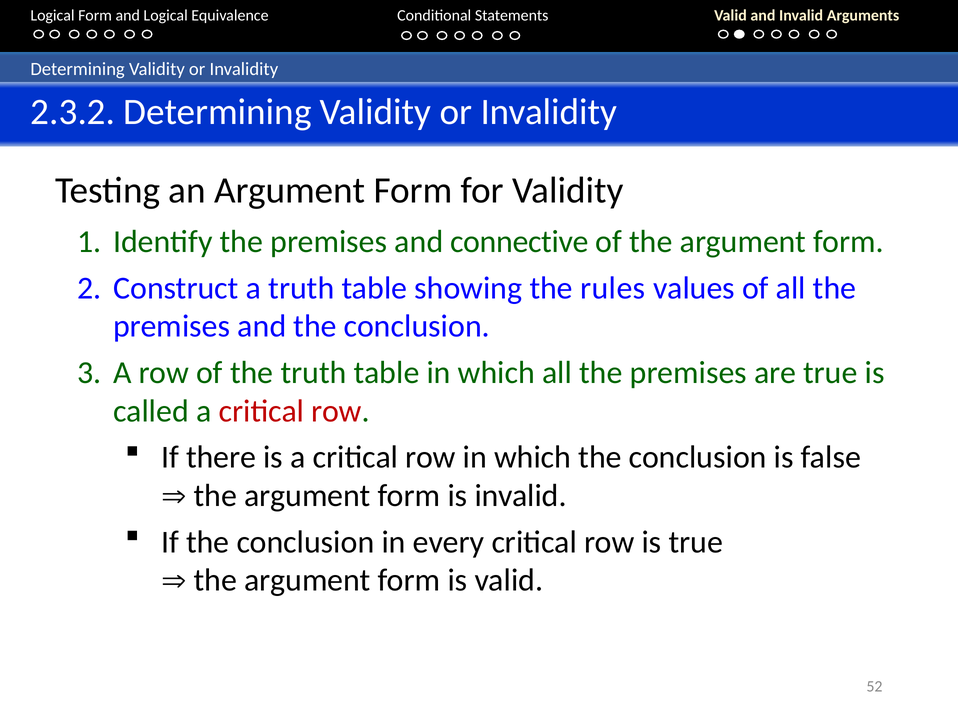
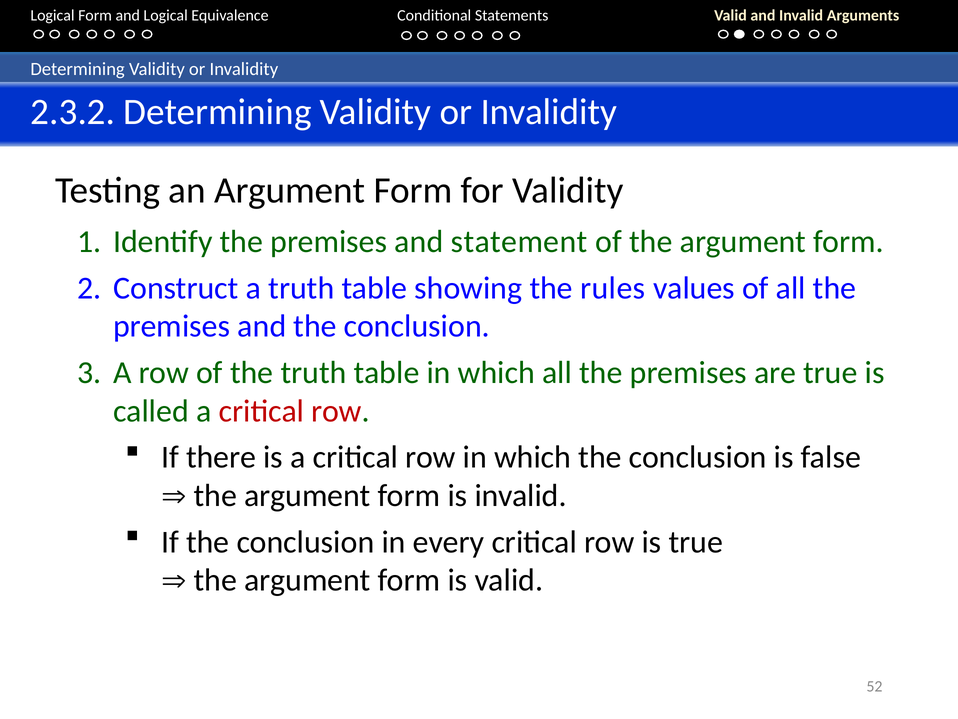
connective: connective -> statement (519, 241)
